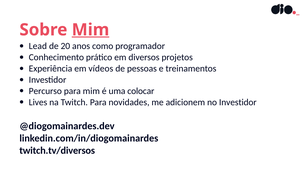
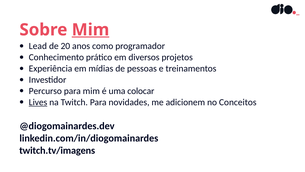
vídeos: vídeos -> mídias (101, 68)
Lives underline: none -> present (38, 102)
no Investidor: Investidor -> Conceitos (238, 102)
twitch.tv/diversos: twitch.tv/diversos -> twitch.tv/imagens (57, 150)
